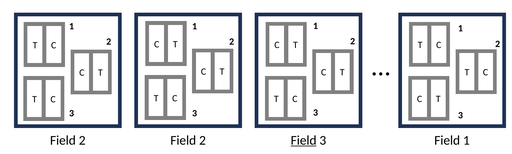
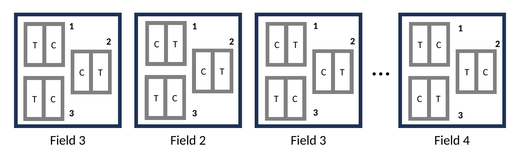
2: 2 -> 3 (82, 140)
Field underline: present -> none (304, 140)
Field 1: 1 -> 4 (466, 140)
